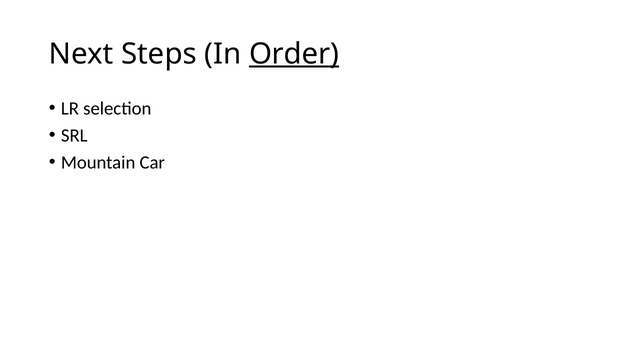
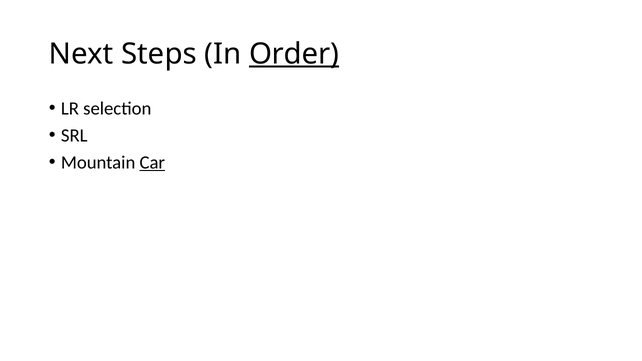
Car underline: none -> present (152, 162)
